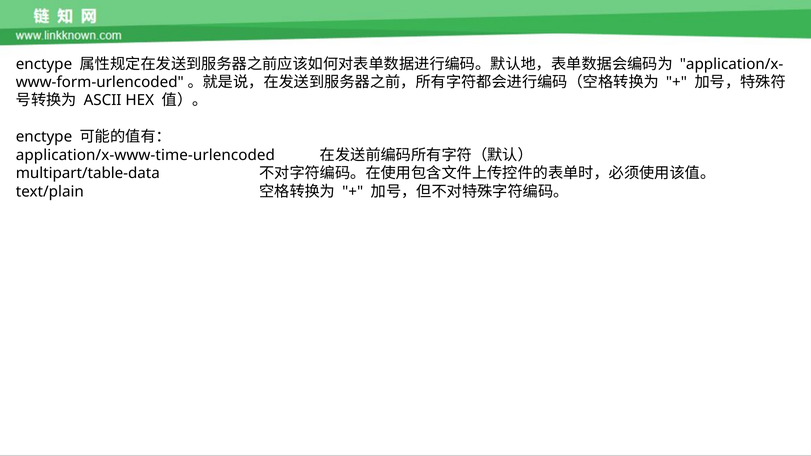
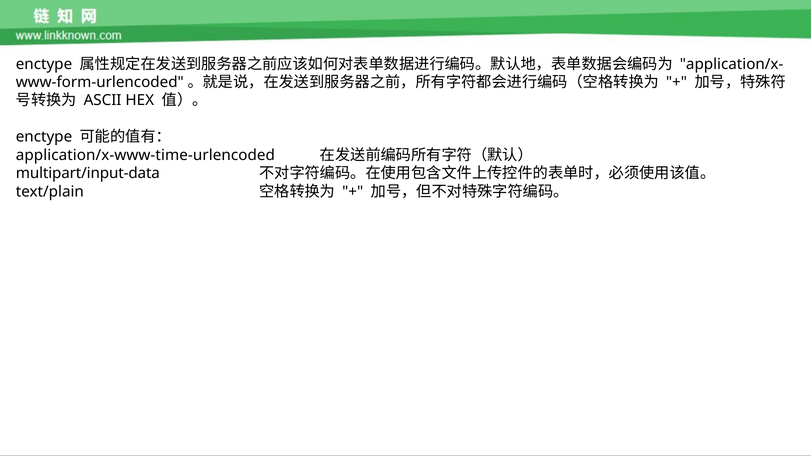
multipart/table-data: multipart/table-data -> multipart/input-data (88, 174)
